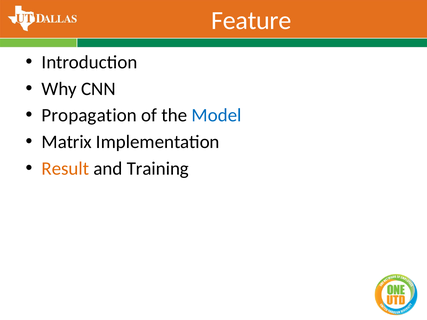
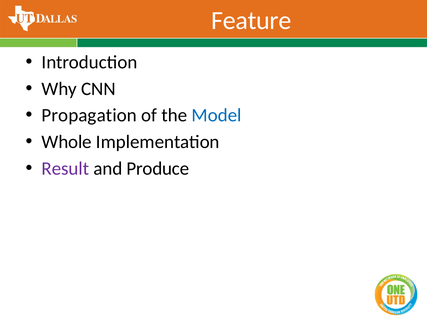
Matrix: Matrix -> Whole (67, 142)
Result colour: orange -> purple (65, 169)
Training: Training -> Produce (158, 169)
